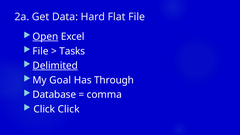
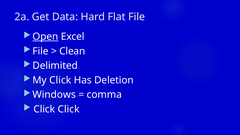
Tasks: Tasks -> Clean (72, 51)
Delimited underline: present -> none (55, 66)
My Goal: Goal -> Click (60, 80)
Through: Through -> Deletion (114, 80)
Database: Database -> Windows (54, 95)
